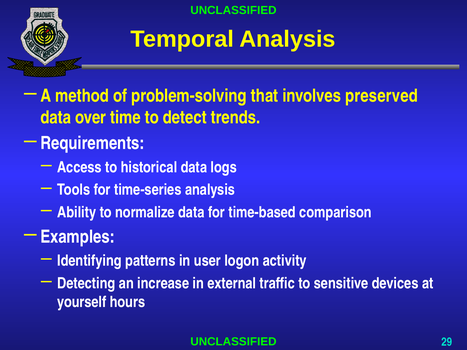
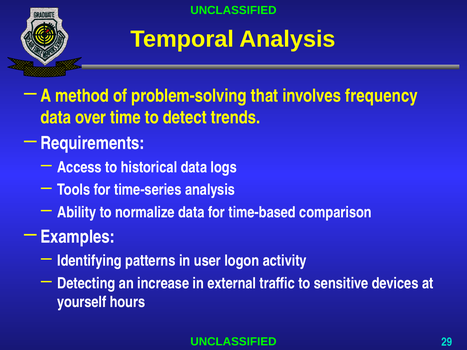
preserved: preserved -> frequency (382, 96)
